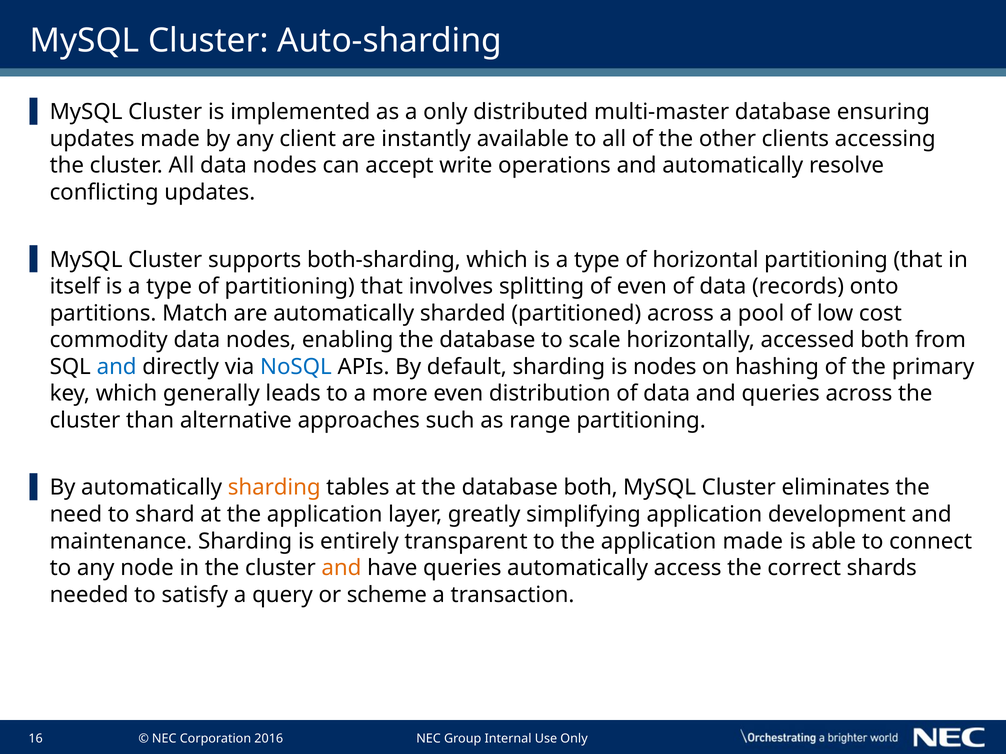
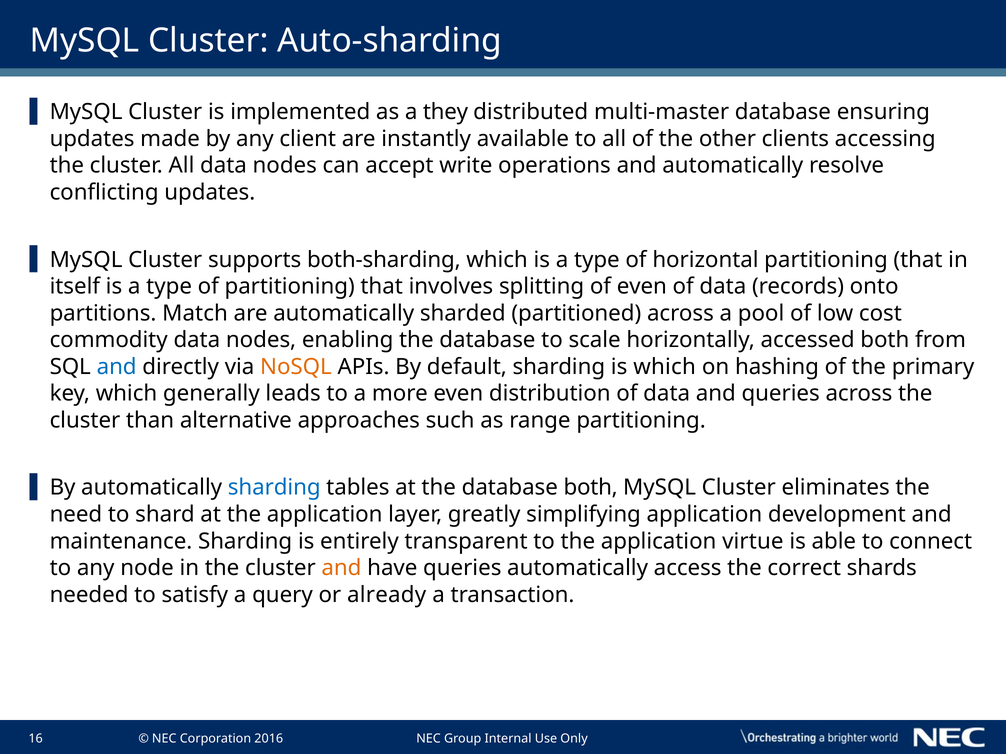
a only: only -> they (445, 112)
NoSQL colour: blue -> orange (296, 367)
is nodes: nodes -> which (665, 367)
sharding colour: orange -> blue (274, 488)
application made: made -> virtue (753, 541)
scheme: scheme -> already (387, 595)
